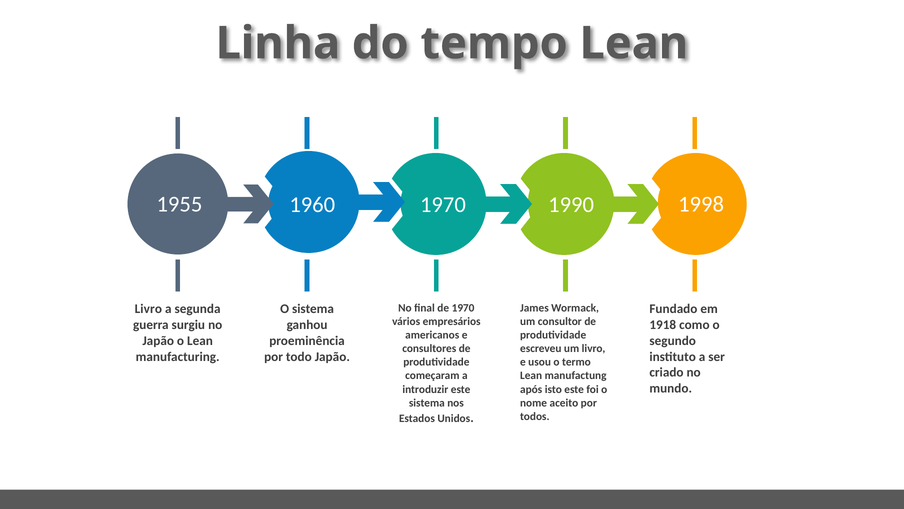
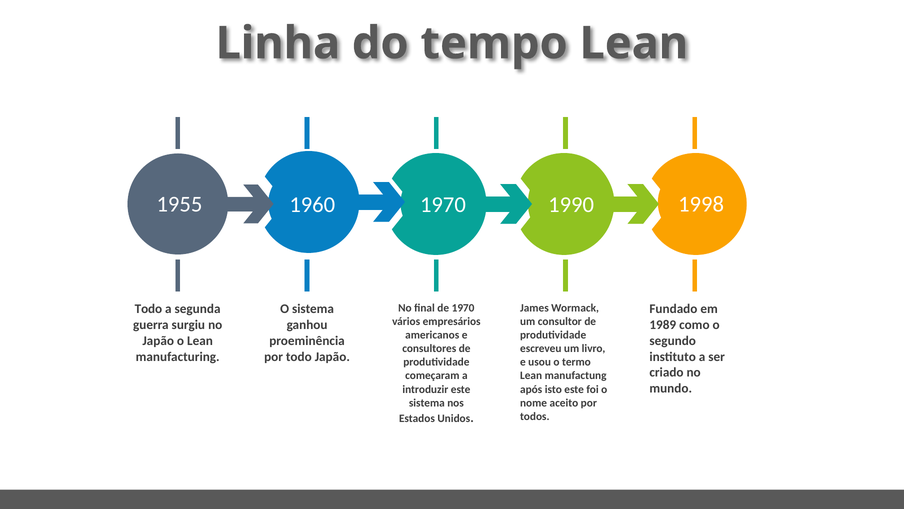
Livro: Livro -> Todo (148, 309)
1918: 1918 -> 1989 (663, 325)
